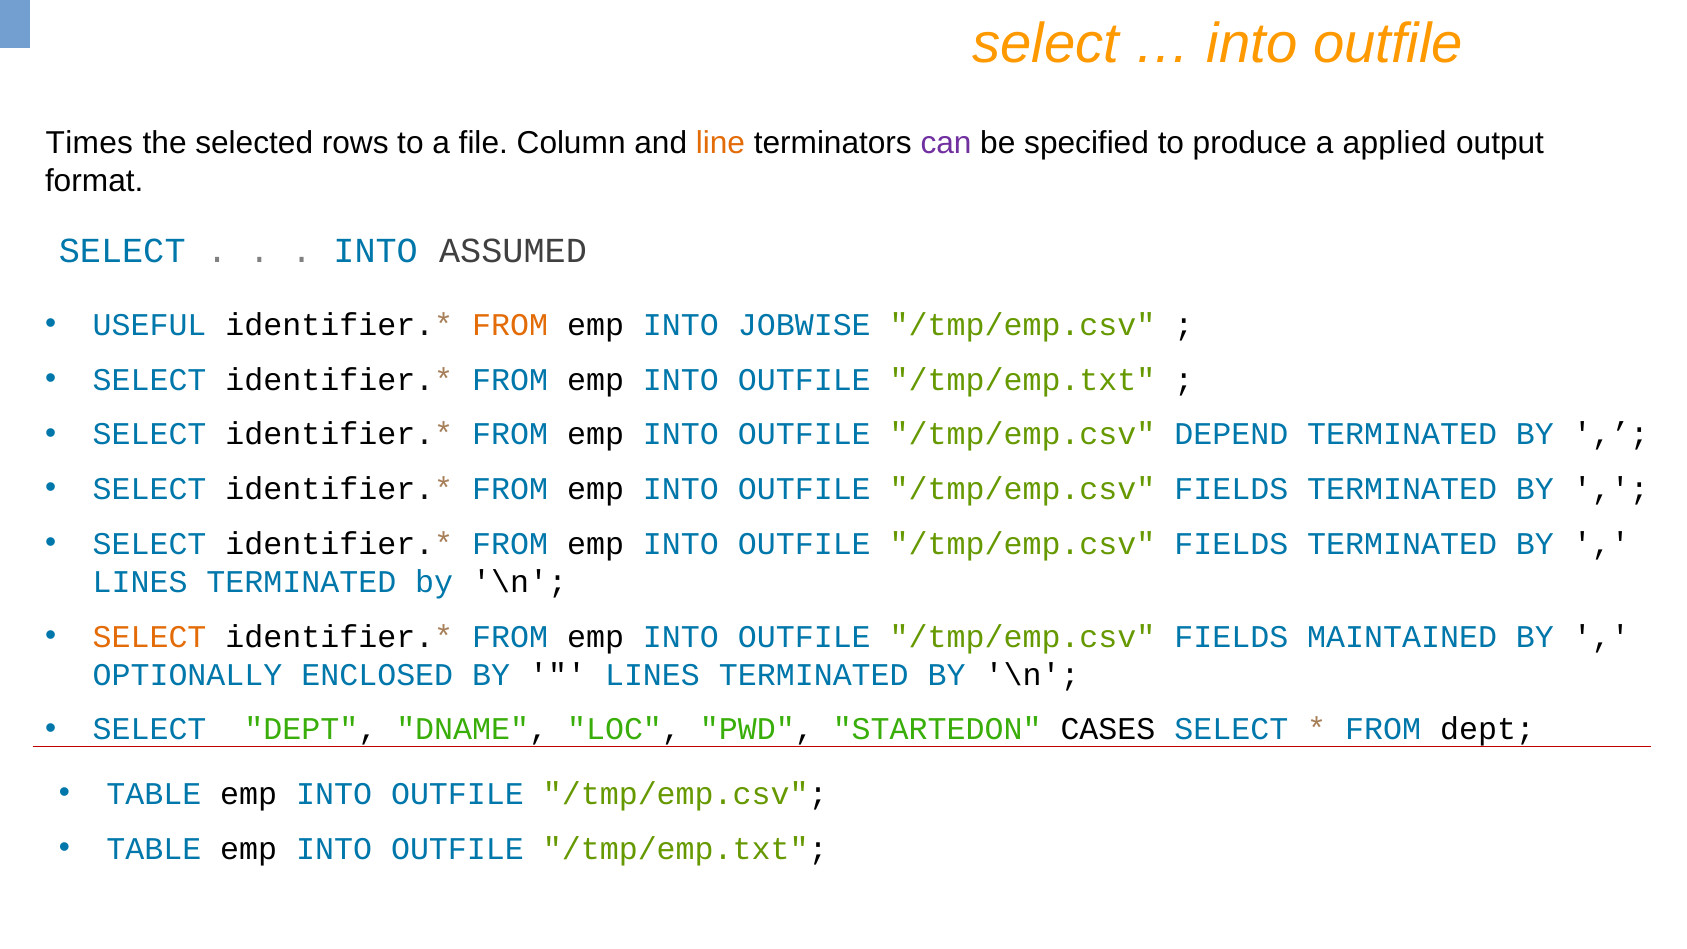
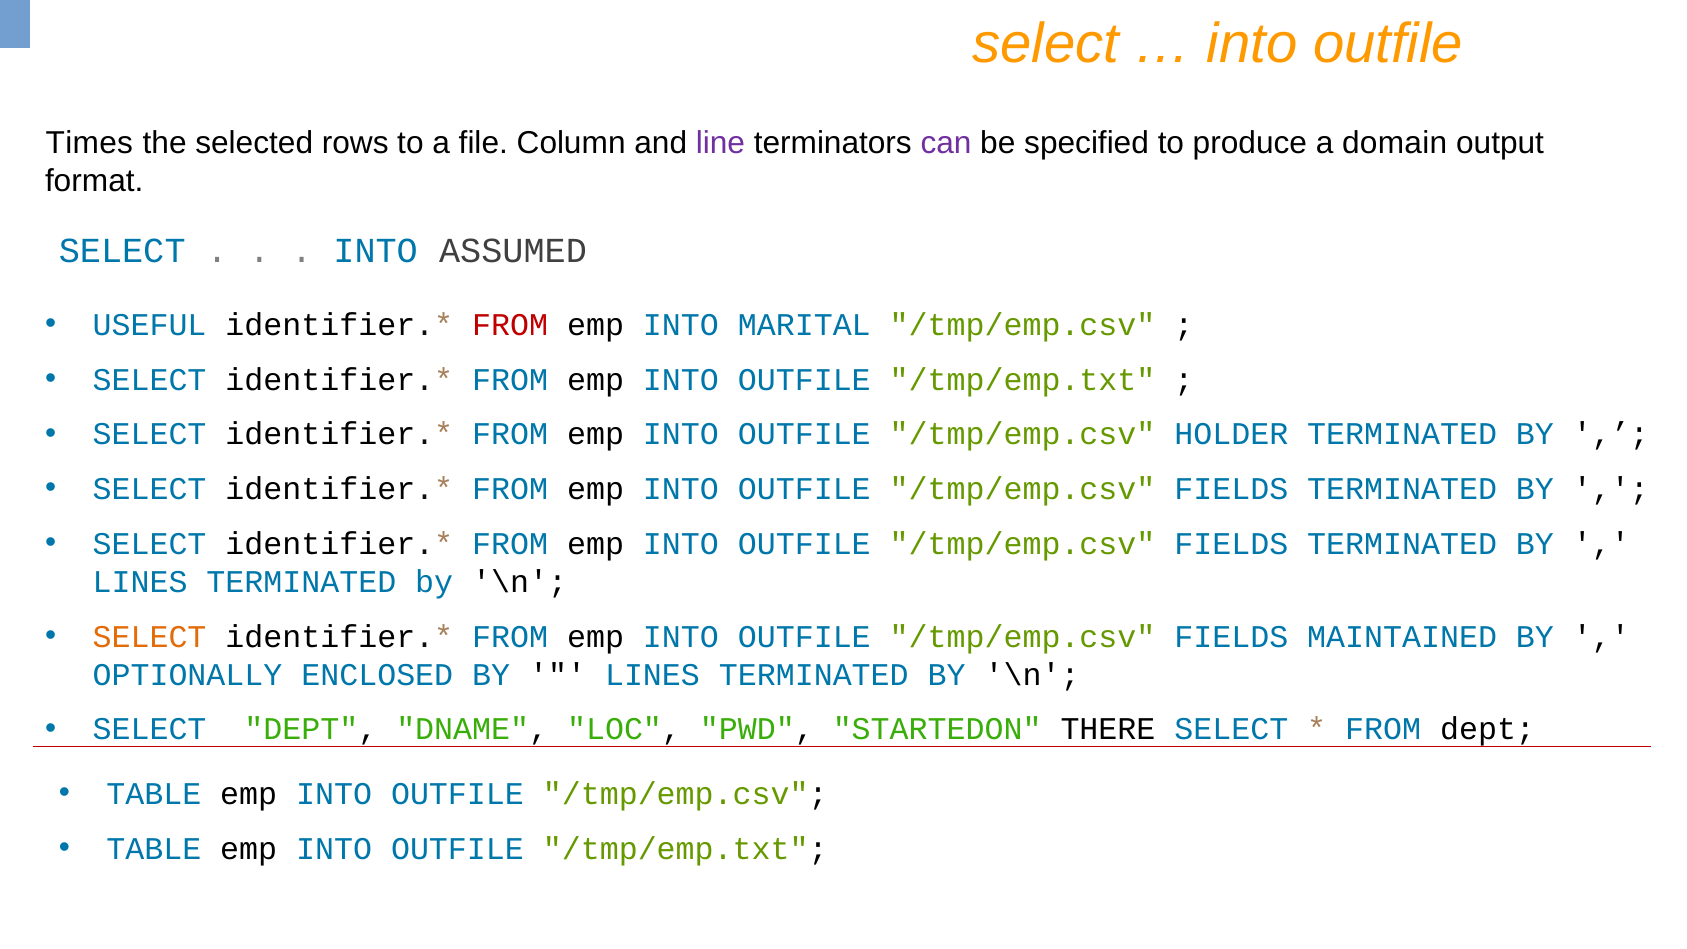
line colour: orange -> purple (720, 143)
applied: applied -> domain (1395, 143)
FROM colour: orange -> red (510, 325)
JOBWISE: JOBWISE -> MARITAL (804, 325)
DEPEND: DEPEND -> HOLDER (1231, 434)
CASES: CASES -> THERE (1108, 729)
